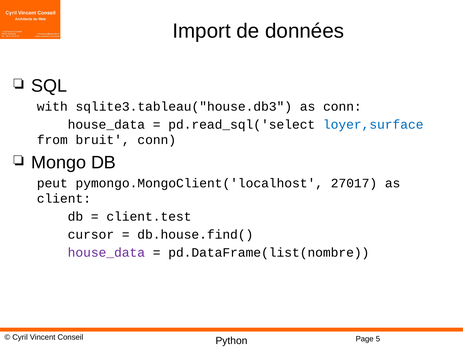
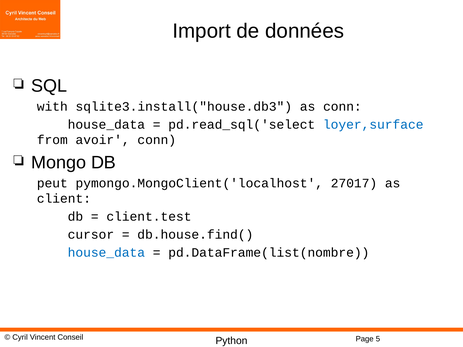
sqlite3.tableau("house.db3: sqlite3.tableau("house.db3 -> sqlite3.install("house.db3 (184, 107)
bruit: bruit -> avoir (103, 140)
house_data colour: purple -> blue (106, 253)
